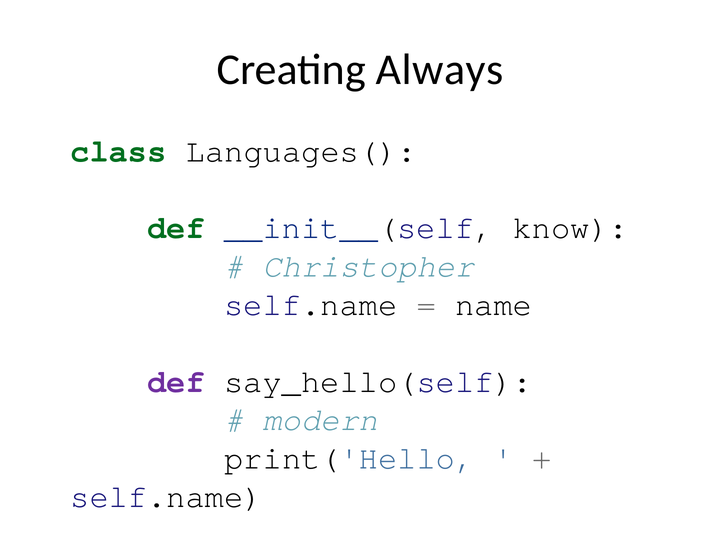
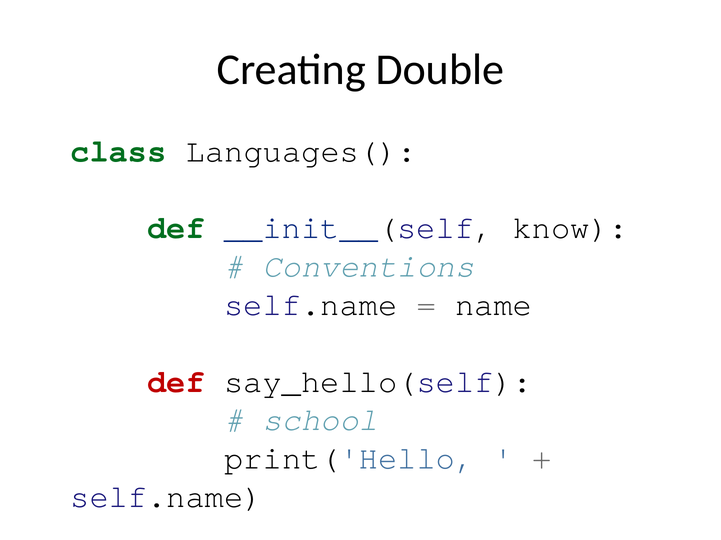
Always: Always -> Double (440, 70)
Christopher: Christopher -> Conventions (369, 267)
def colour: purple -> red (176, 382)
modern: modern -> school (320, 420)
